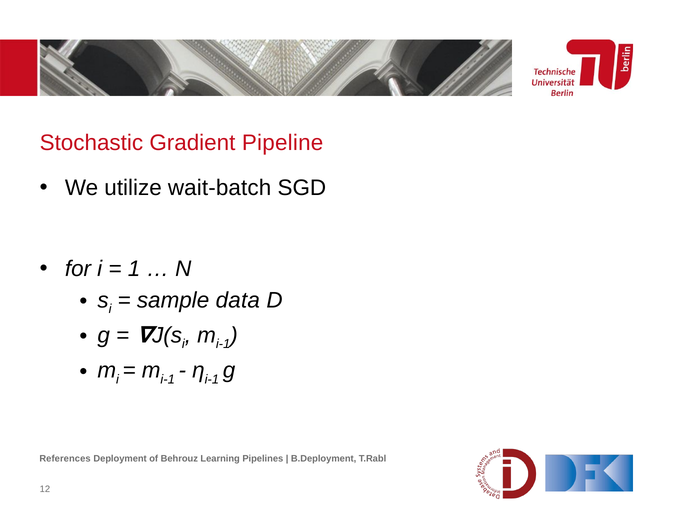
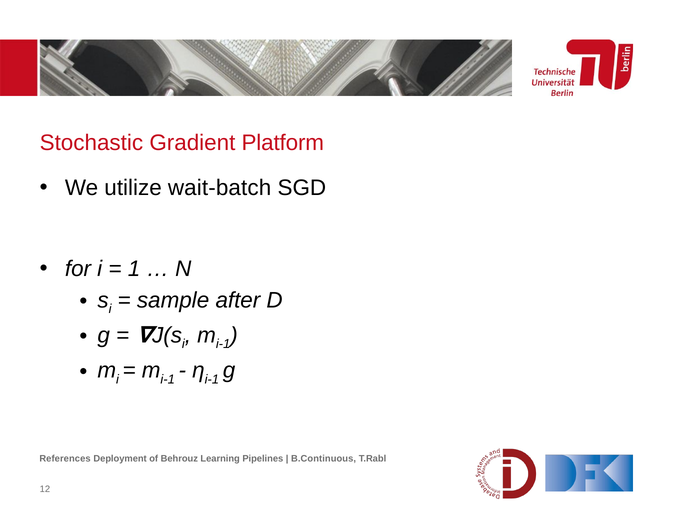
Pipeline: Pipeline -> Platform (283, 143)
data: data -> after (238, 300)
B.Deployment: B.Deployment -> B.Continuous (324, 458)
